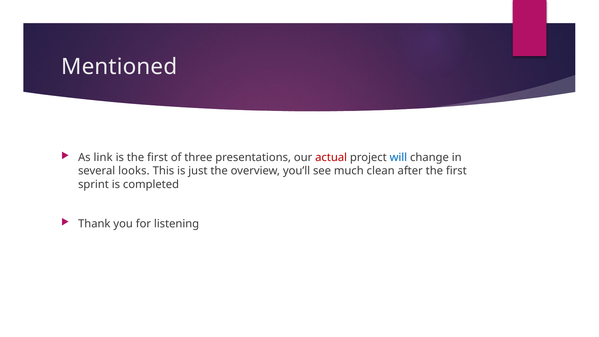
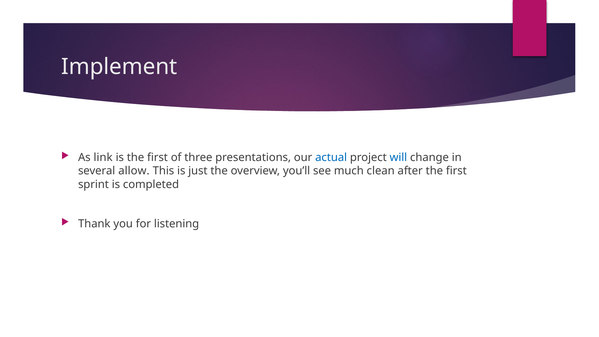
Mentioned: Mentioned -> Implement (119, 67)
actual colour: red -> blue (331, 157)
looks: looks -> allow (134, 171)
